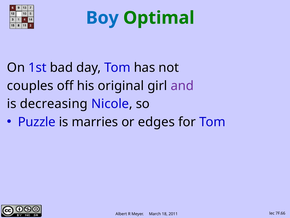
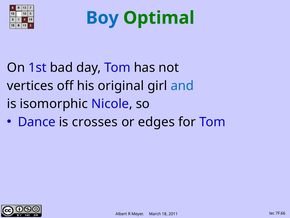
couples: couples -> vertices (30, 86)
and colour: purple -> blue (182, 86)
decreasing: decreasing -> isomorphic (54, 104)
Puzzle: Puzzle -> Dance (37, 122)
marries: marries -> crosses (95, 122)
